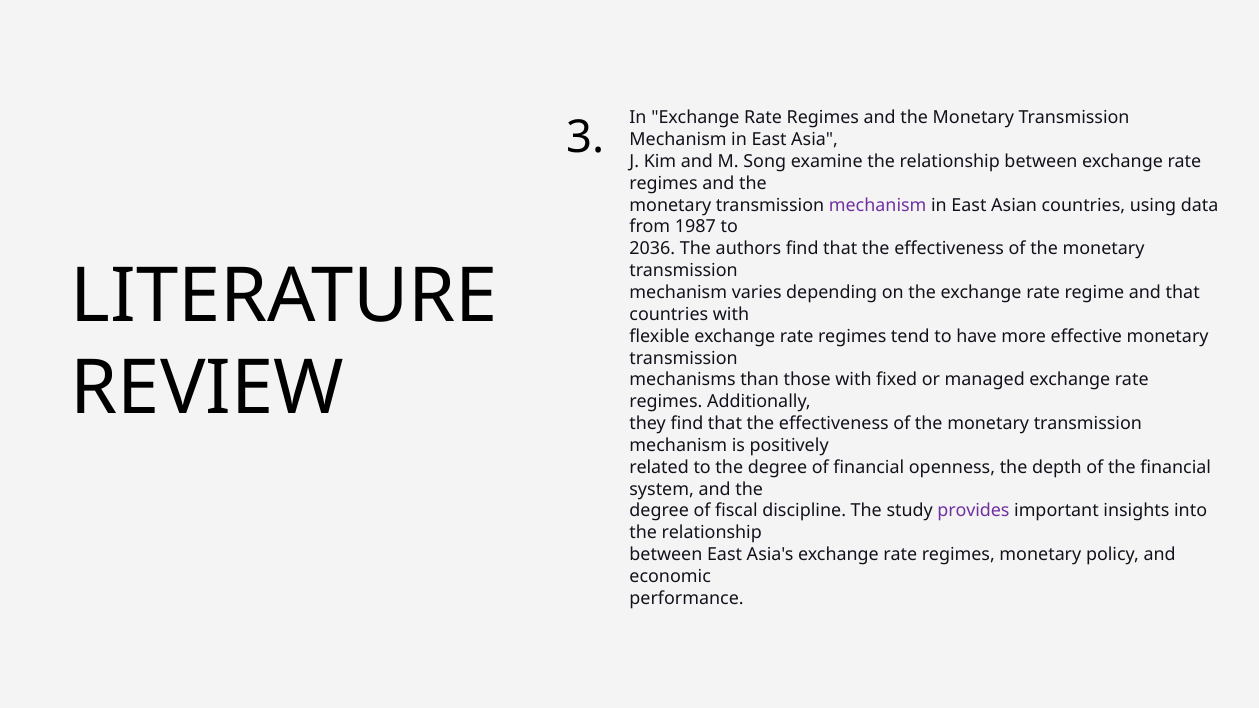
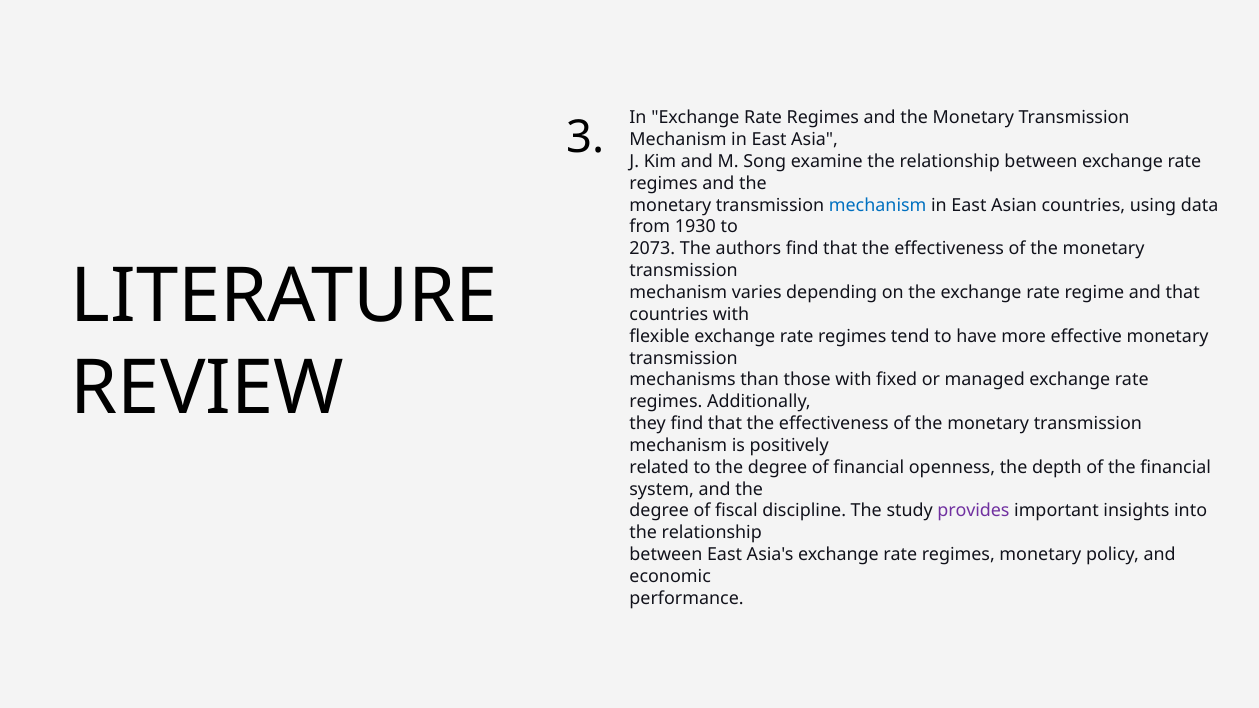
mechanism colour: purple -> blue (878, 205)
1987: 1987 -> 1930 (695, 227)
2036: 2036 -> 2073 (652, 249)
